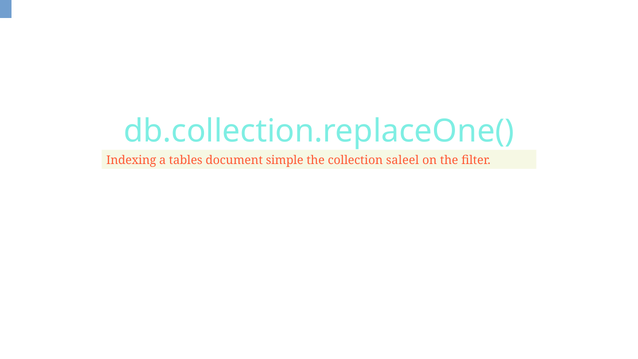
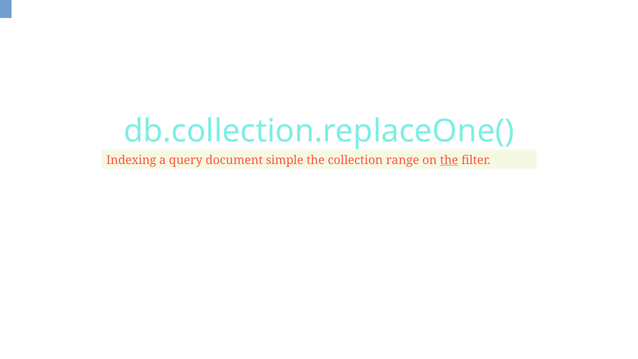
tables: tables -> query (186, 160)
saleel: saleel -> range (403, 160)
the underline: none -> present (449, 160)
